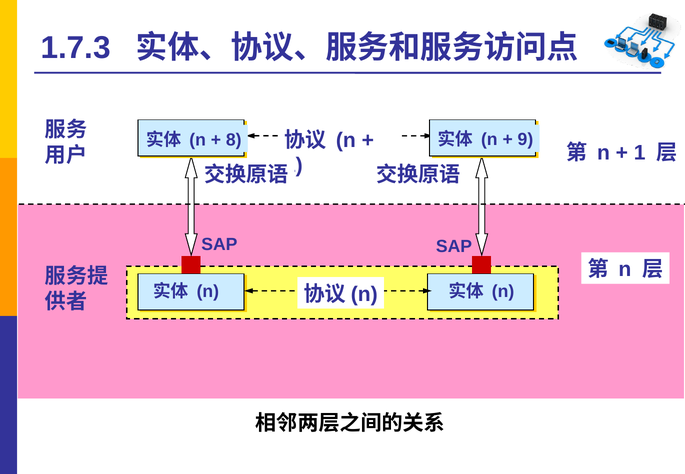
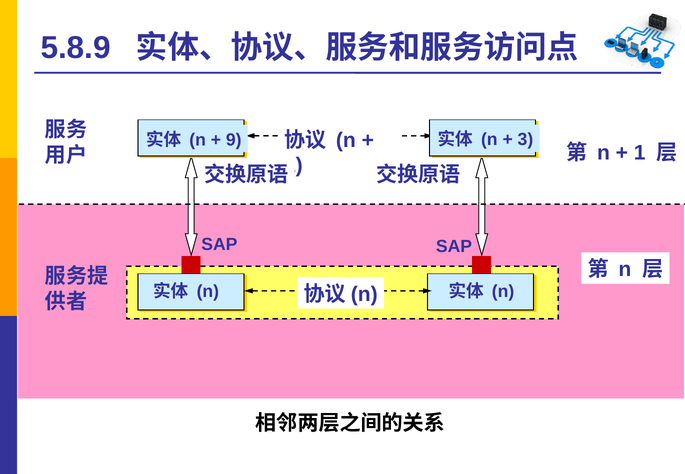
1.7.3: 1.7.3 -> 5.8.9 (76, 48)
9: 9 -> 3 (525, 140)
8: 8 -> 9 (234, 140)
